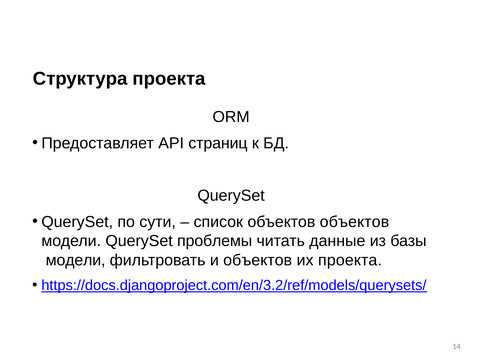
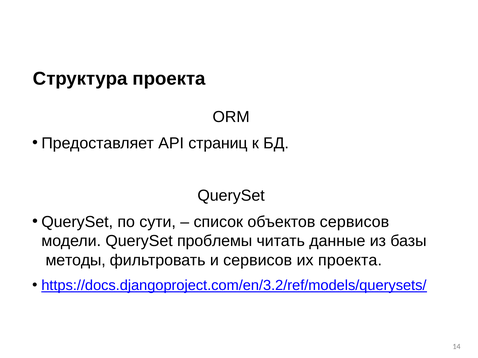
объектов объектов: объектов -> сервисов (354, 222)
модели: модели -> методы (76, 260)
и объектов: объектов -> сервисов (258, 260)
